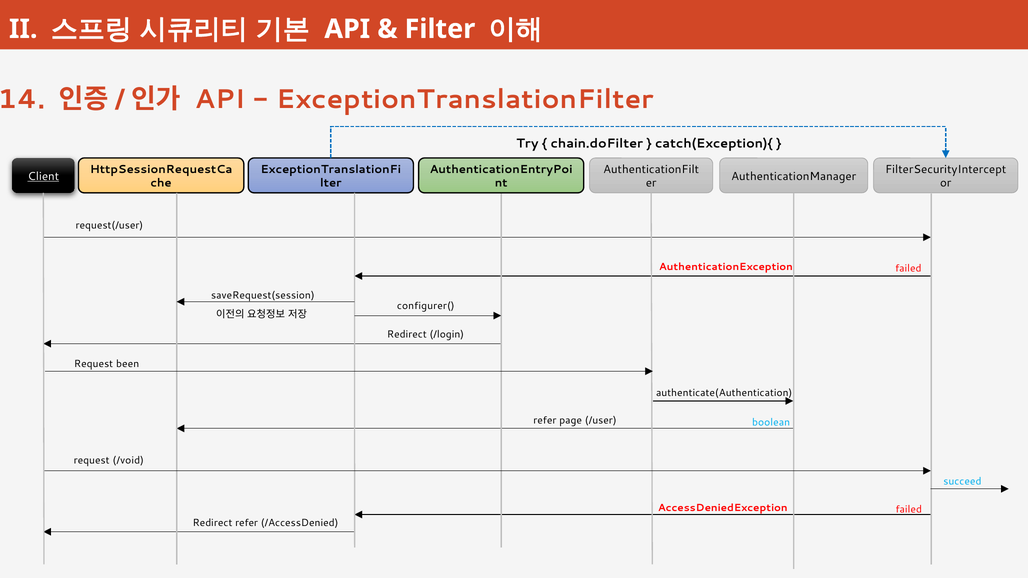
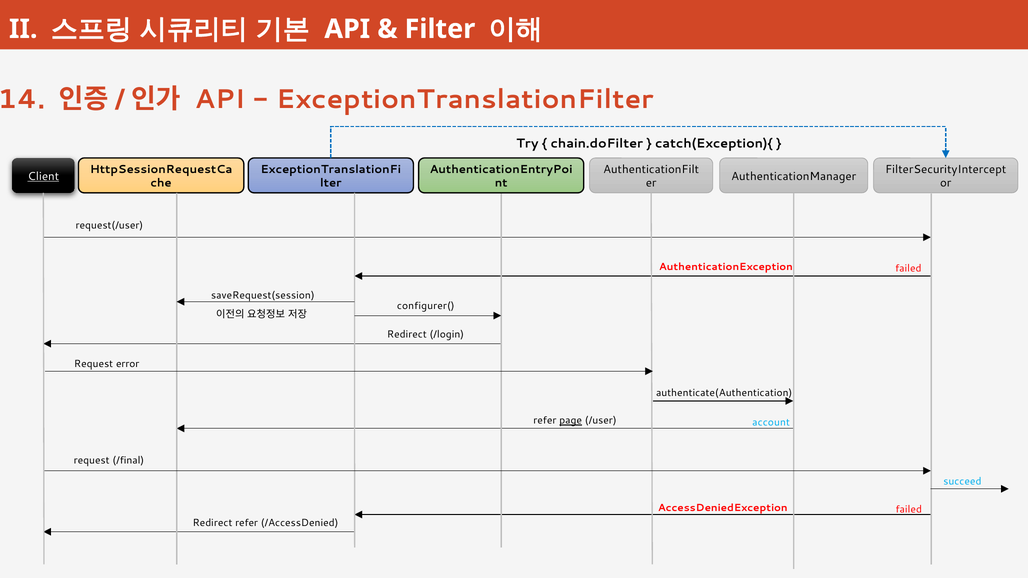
been: been -> error (128, 364)
page underline: none -> present (571, 421)
boolean: boolean -> account (771, 423)
/void: /void -> /final (128, 461)
